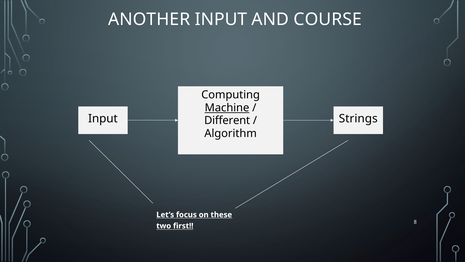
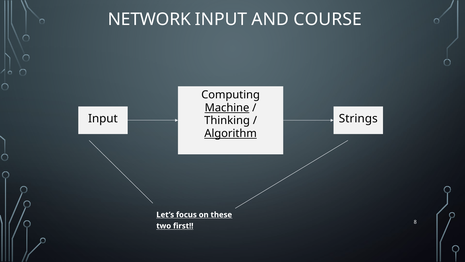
ANOTHER: ANOTHER -> NETWORK (149, 19)
Different: Different -> Thinking (227, 120)
Algorithm underline: none -> present (231, 133)
